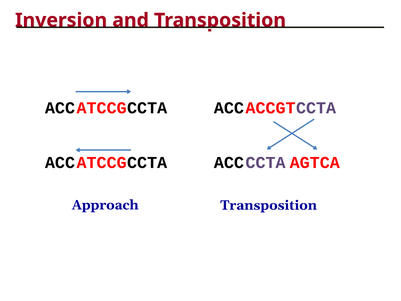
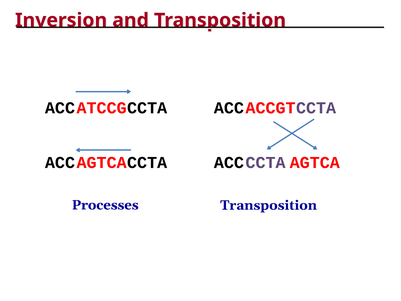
ATCCG: ATCCG -> AGTCA (102, 163)
Approach: Approach -> Processes (105, 205)
